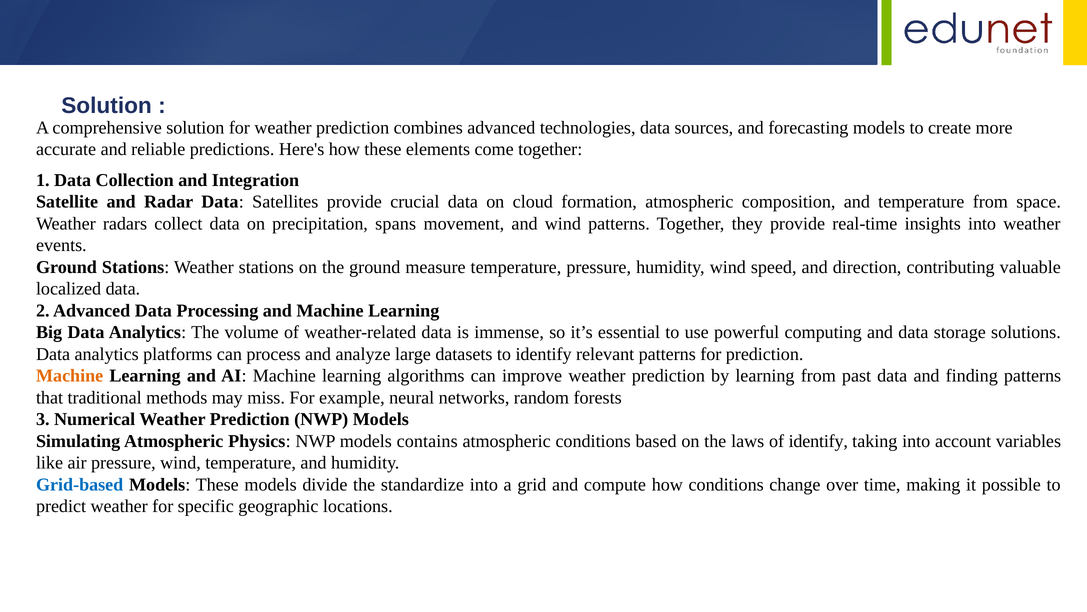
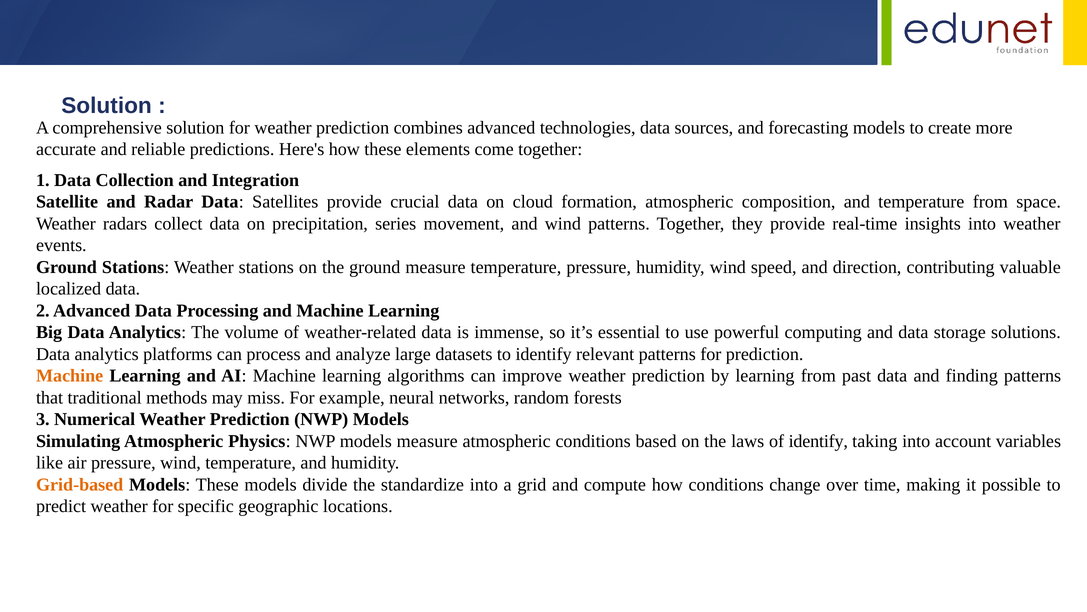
spans: spans -> series (396, 223)
models contains: contains -> measure (427, 441)
Grid-based colour: blue -> orange (80, 484)
